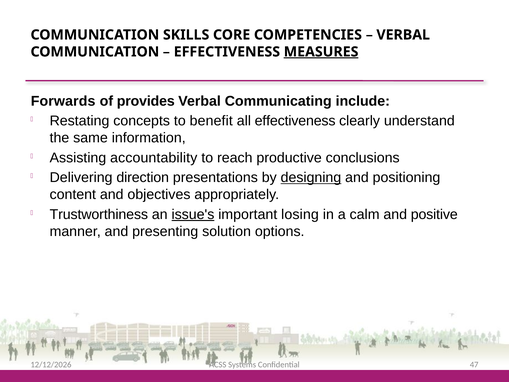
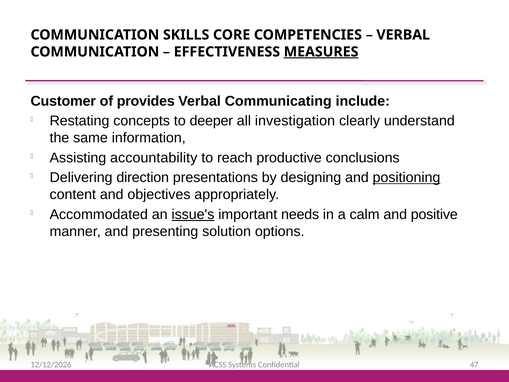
Forwards: Forwards -> Customer (63, 101)
benefit: benefit -> deeper (211, 121)
all effectiveness: effectiveness -> investigation (295, 121)
designing underline: present -> none (311, 177)
positioning underline: none -> present (406, 177)
Trustworthiness: Trustworthiness -> Accommodated (99, 214)
losing: losing -> needs (300, 214)
